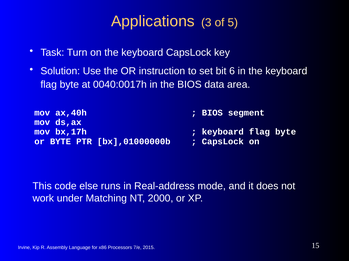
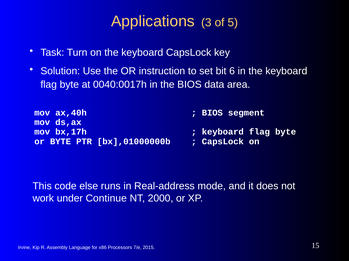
Matching: Matching -> Continue (106, 199)
